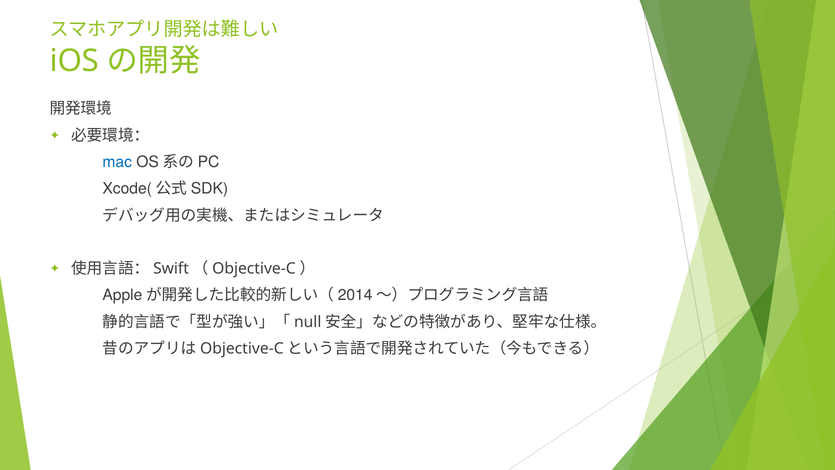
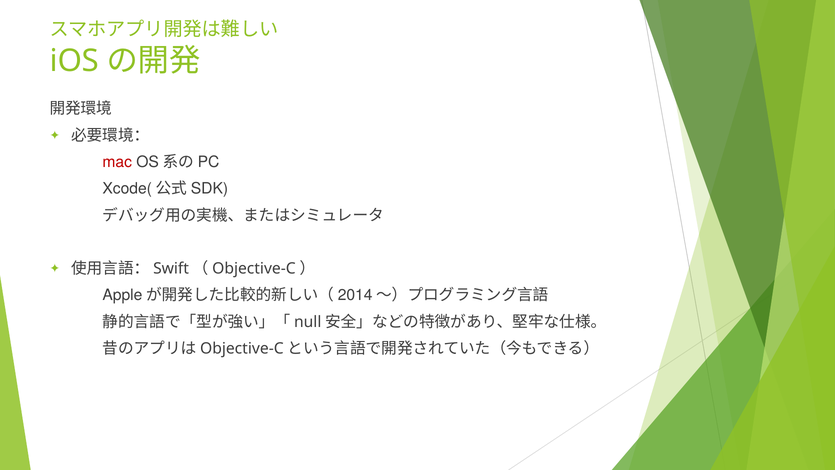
mac colour: blue -> red (117, 162)
